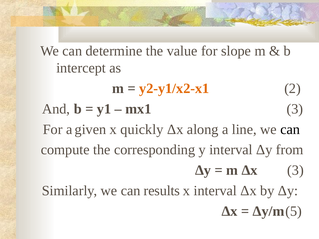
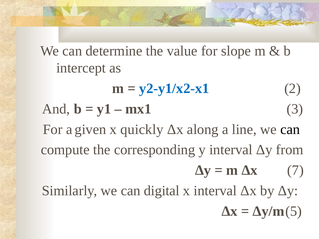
y2-y1/x2-x1 colour: orange -> blue (174, 89)
Δx 3: 3 -> 7 (295, 170)
results: results -> digital (162, 191)
